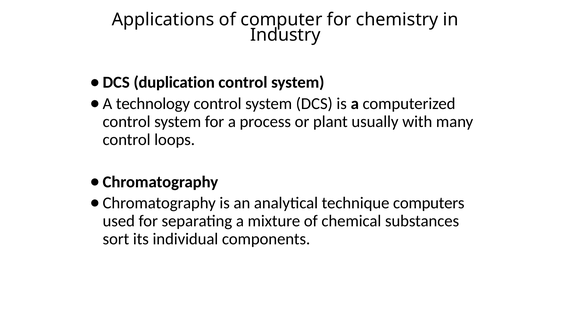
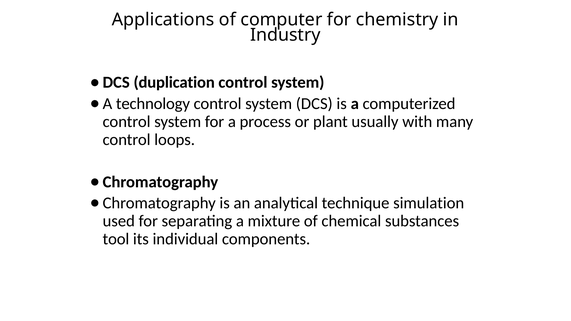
computers: computers -> simulation (429, 203)
sort: sort -> tool (116, 239)
